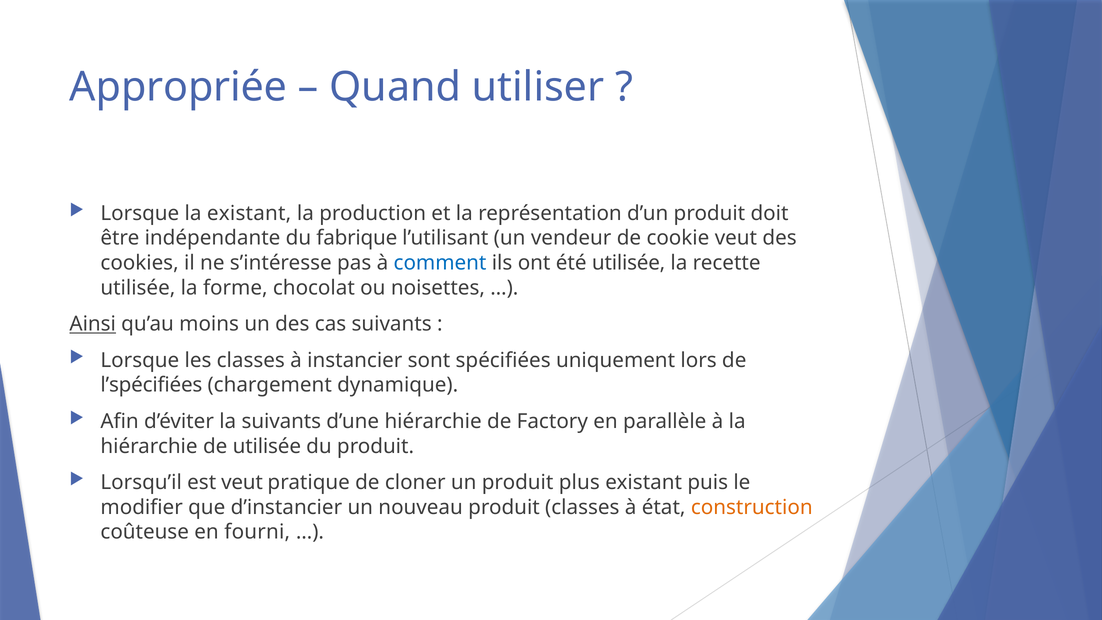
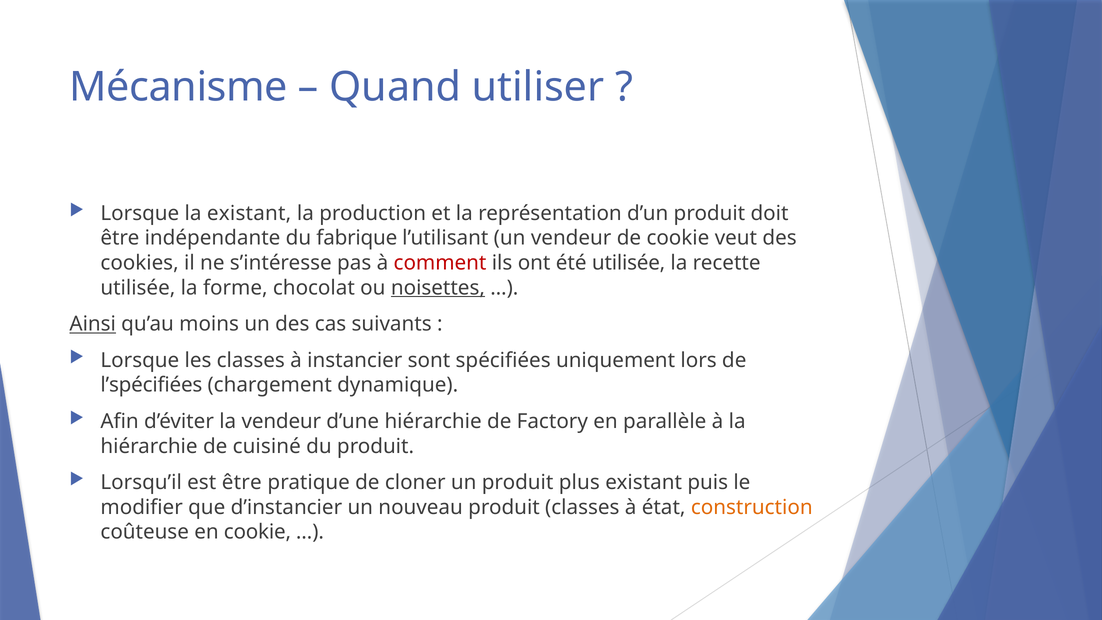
Appropriée: Appropriée -> Mécanisme (178, 87)
comment colour: blue -> red (440, 263)
noisettes underline: none -> present (438, 288)
la suivants: suivants -> vendeur (281, 421)
de utilisée: utilisée -> cuisiné (267, 446)
est veut: veut -> être (242, 482)
en fourni: fourni -> cookie (257, 532)
